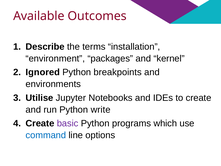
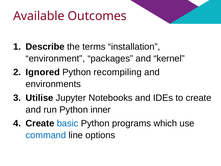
breakpoints: breakpoints -> recompiling (118, 72)
write: write -> inner (101, 109)
basic colour: purple -> blue (68, 123)
